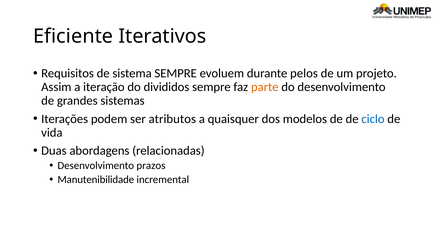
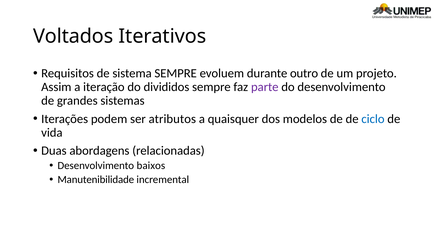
Eficiente: Eficiente -> Voltados (73, 36)
pelos: pelos -> outro (304, 73)
parte colour: orange -> purple (265, 87)
prazos: prazos -> baixos (151, 166)
